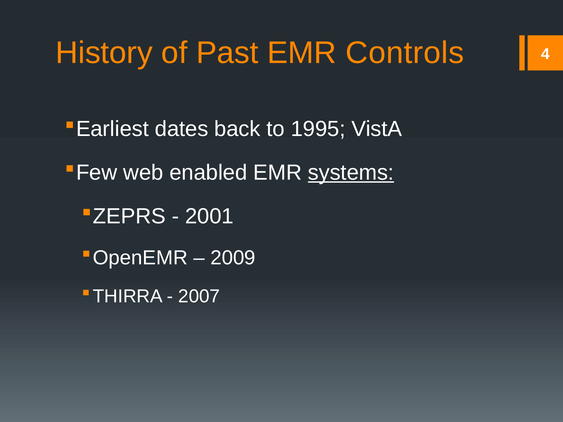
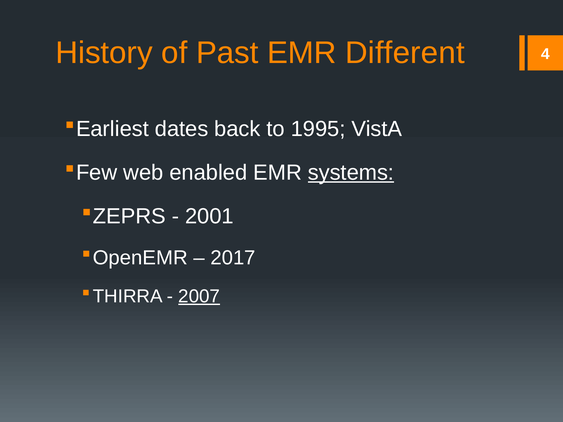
Controls: Controls -> Different (405, 53)
2009: 2009 -> 2017 (233, 258)
2007 underline: none -> present (199, 296)
